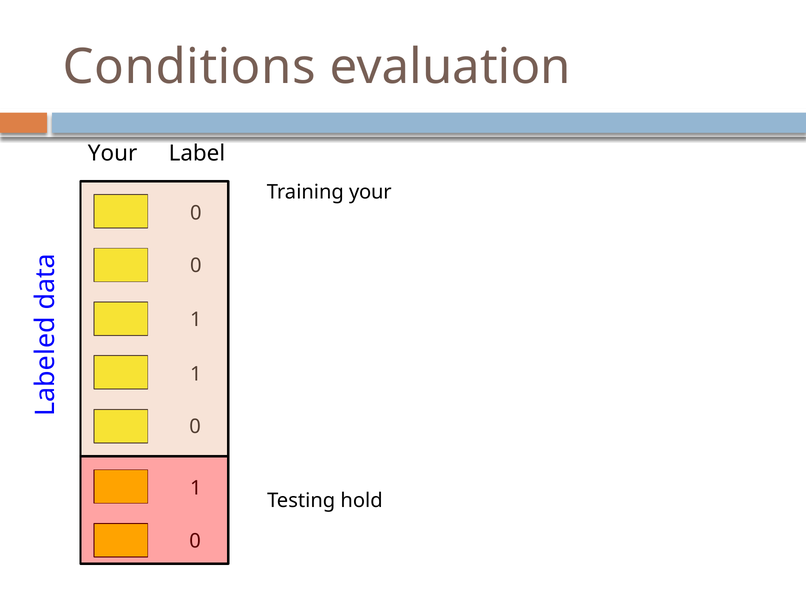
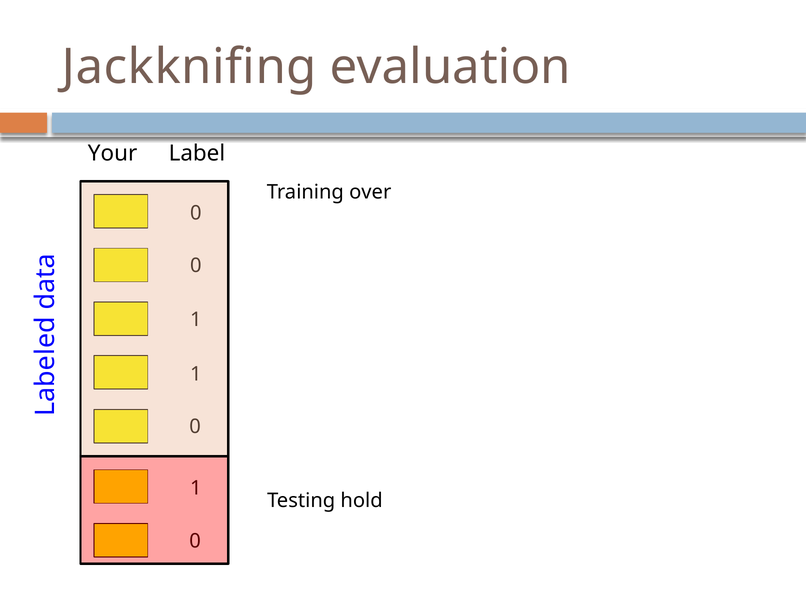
Conditions: Conditions -> Jackknifing (189, 67)
Training your: your -> over (370, 192)
